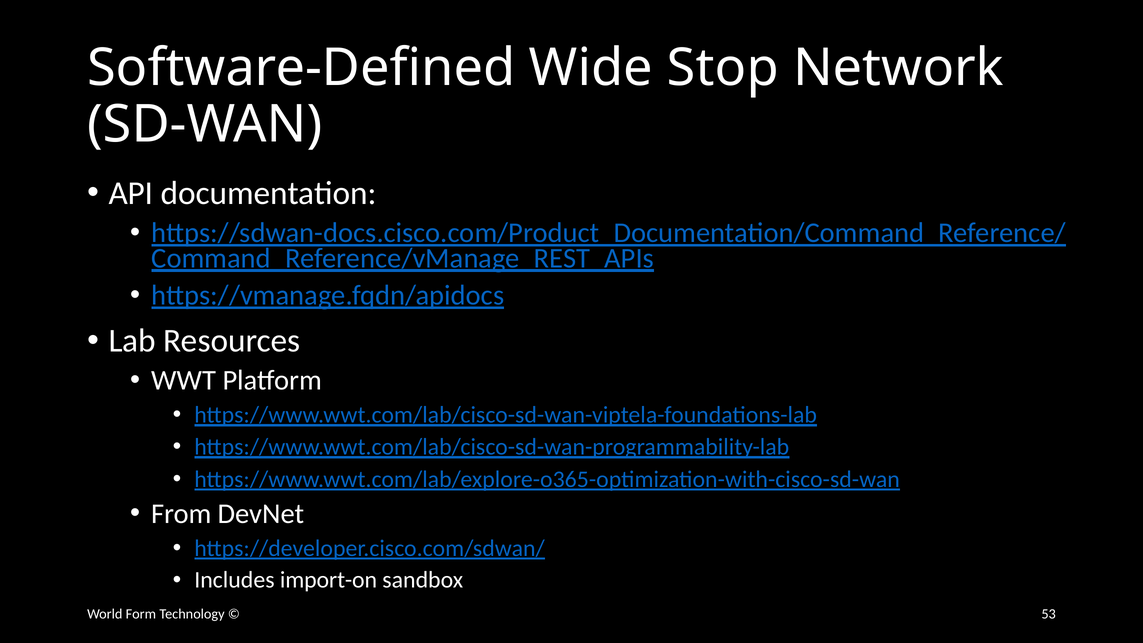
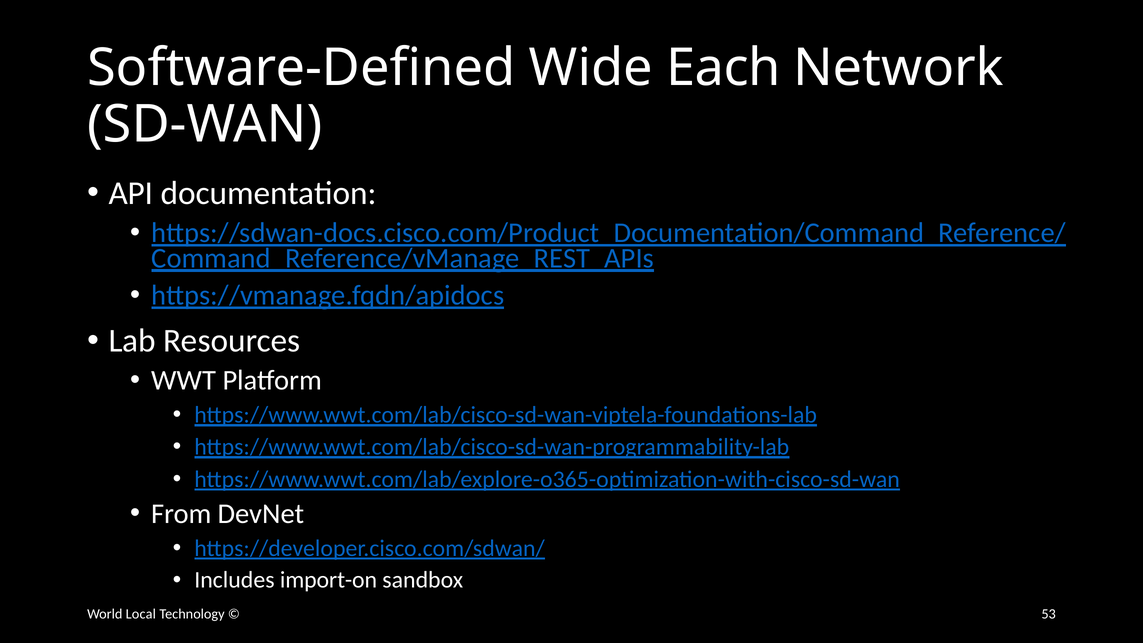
Stop: Stop -> Each (723, 68)
Form: Form -> Local (141, 614)
